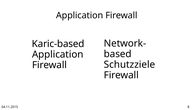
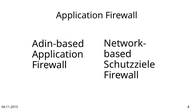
Karic-based: Karic-based -> Adin-based (58, 44)
